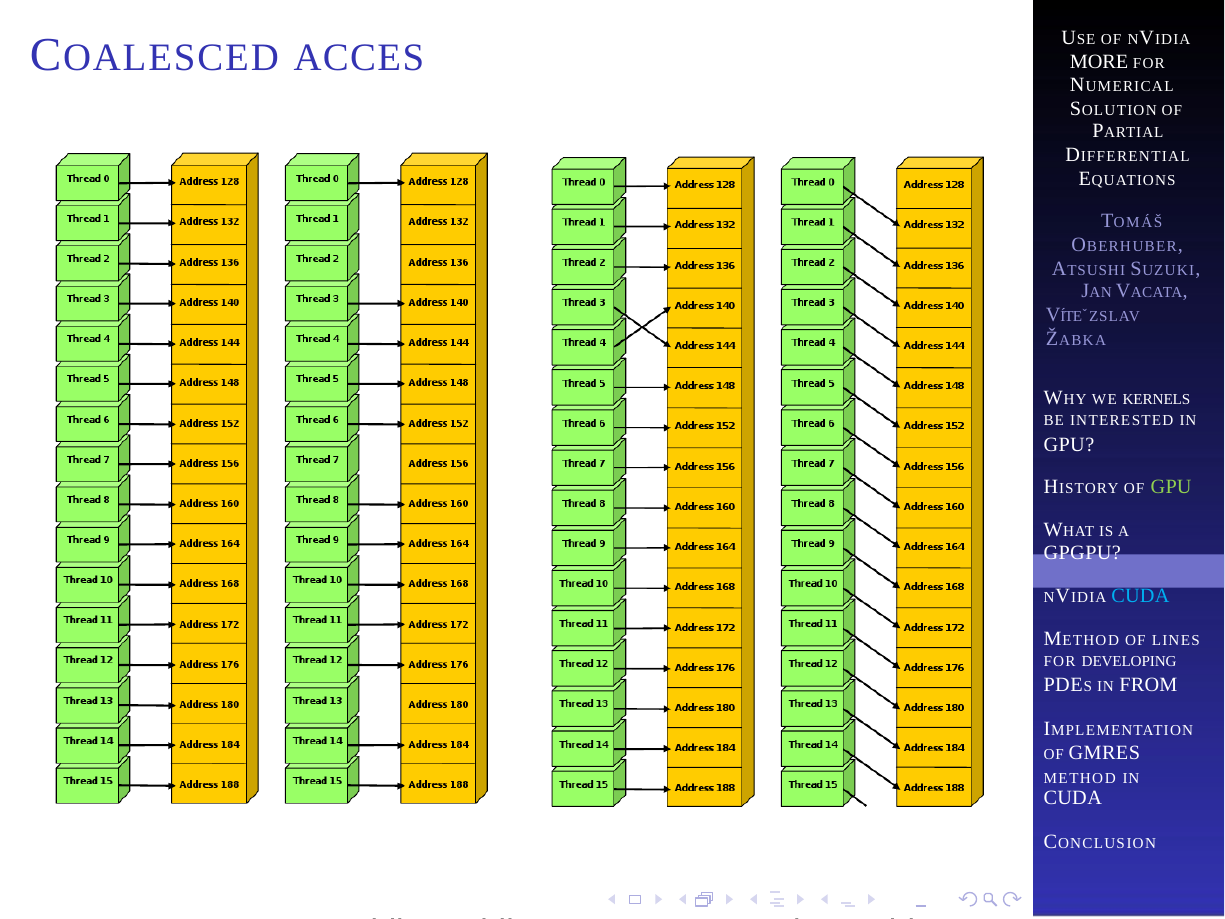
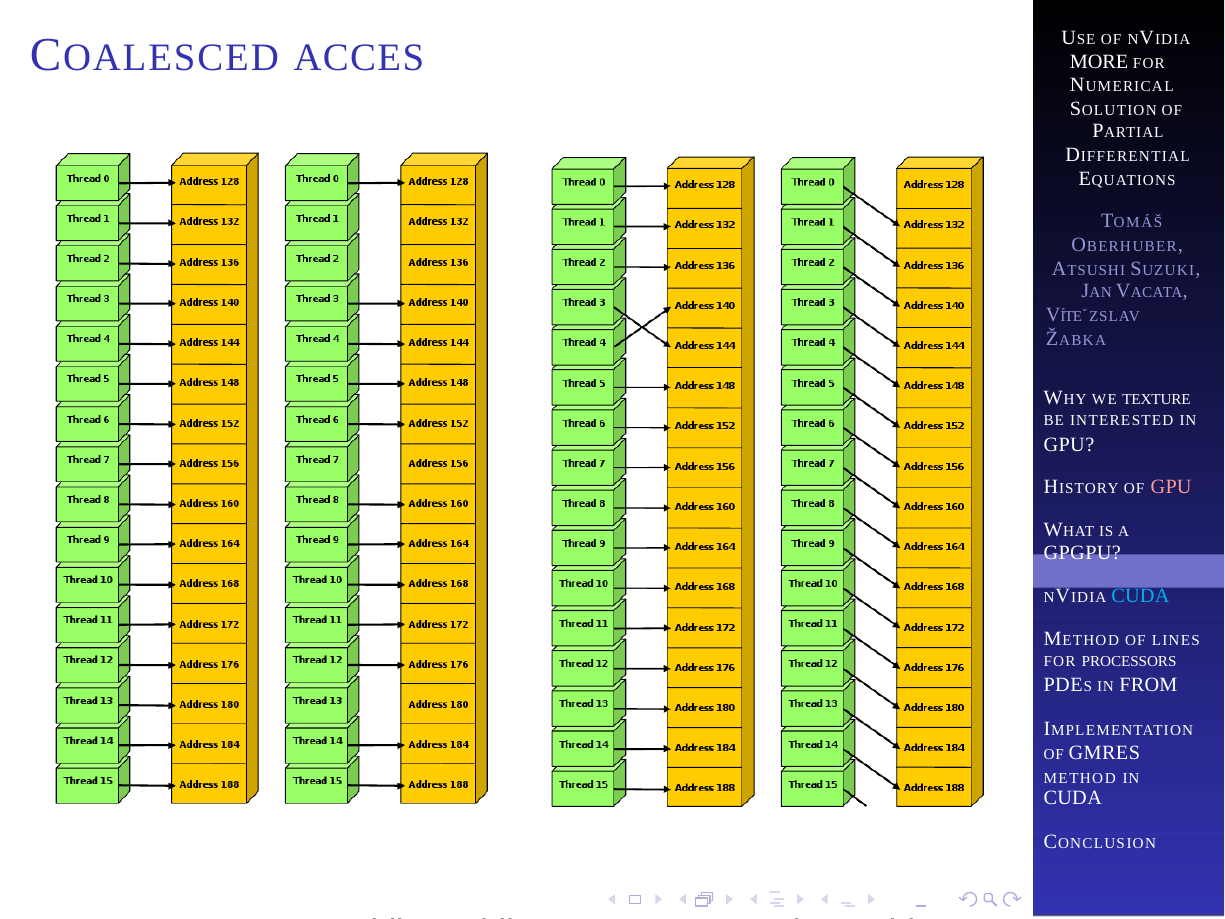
KERNELS: KERNELS -> TEXTURE (1156, 400)
GPU colour: light green -> pink (1171, 487)
DEVELOPING: DEVELOPING -> PROCESSORS (1129, 662)
